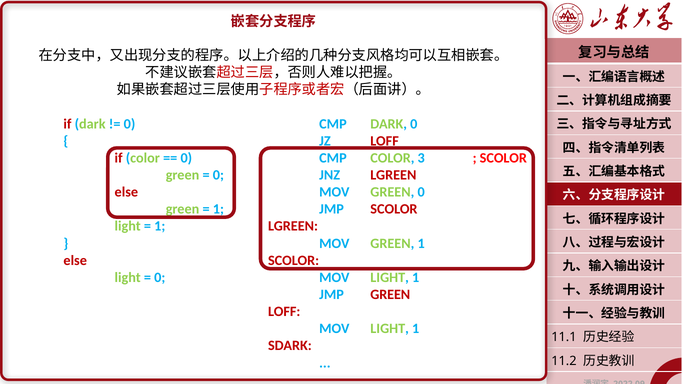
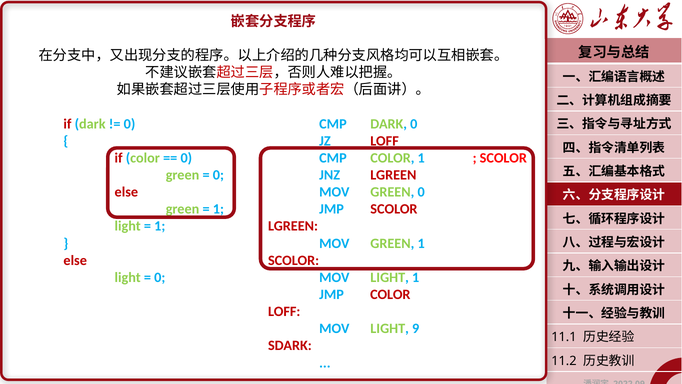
COLOR 3: 3 -> 1 (421, 158)
JMP GREEN: GREEN -> COLOR (390, 294)
1: 1 -> 9 (416, 328)
